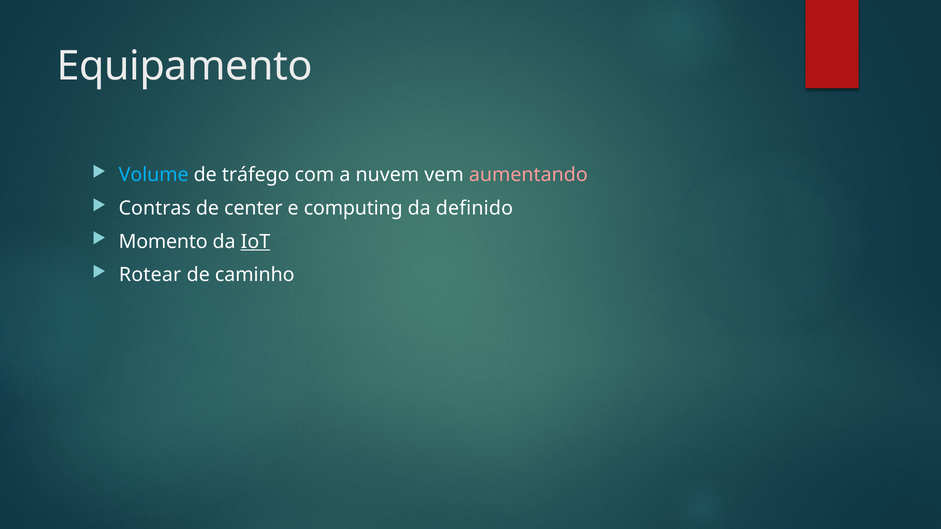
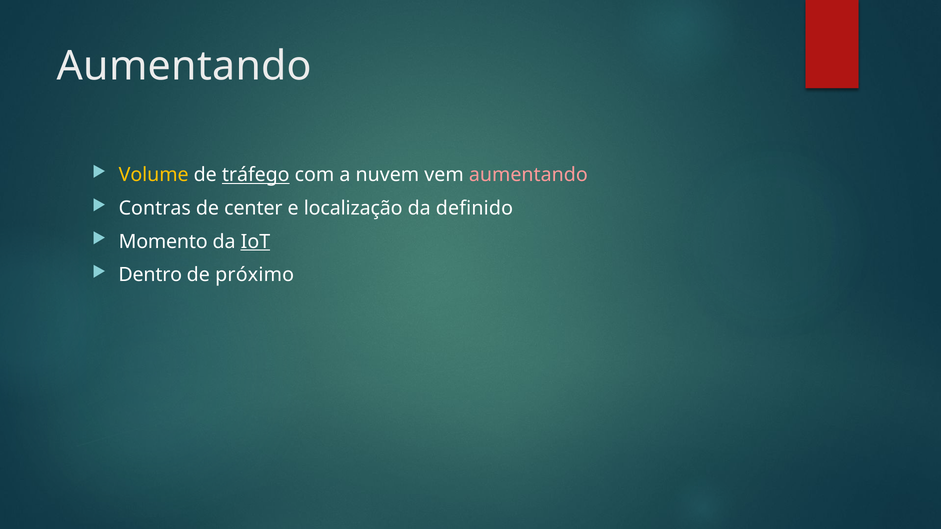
Equipamento: Equipamento -> Aumentando (184, 66)
Volume colour: light blue -> yellow (154, 175)
tráfego underline: none -> present (256, 175)
computing: computing -> localização (353, 208)
Rotear: Rotear -> Dentro (150, 275)
caminho: caminho -> próximo (255, 275)
